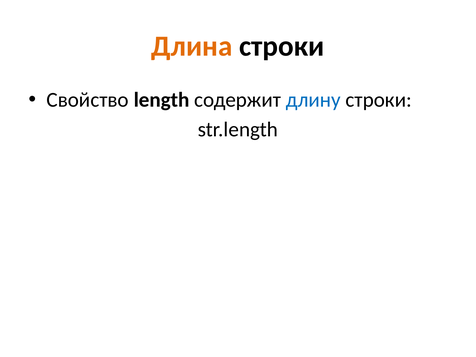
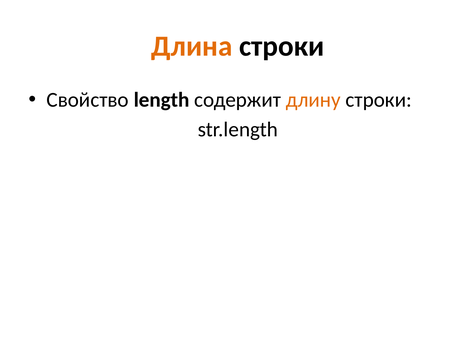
длину colour: blue -> orange (313, 100)
